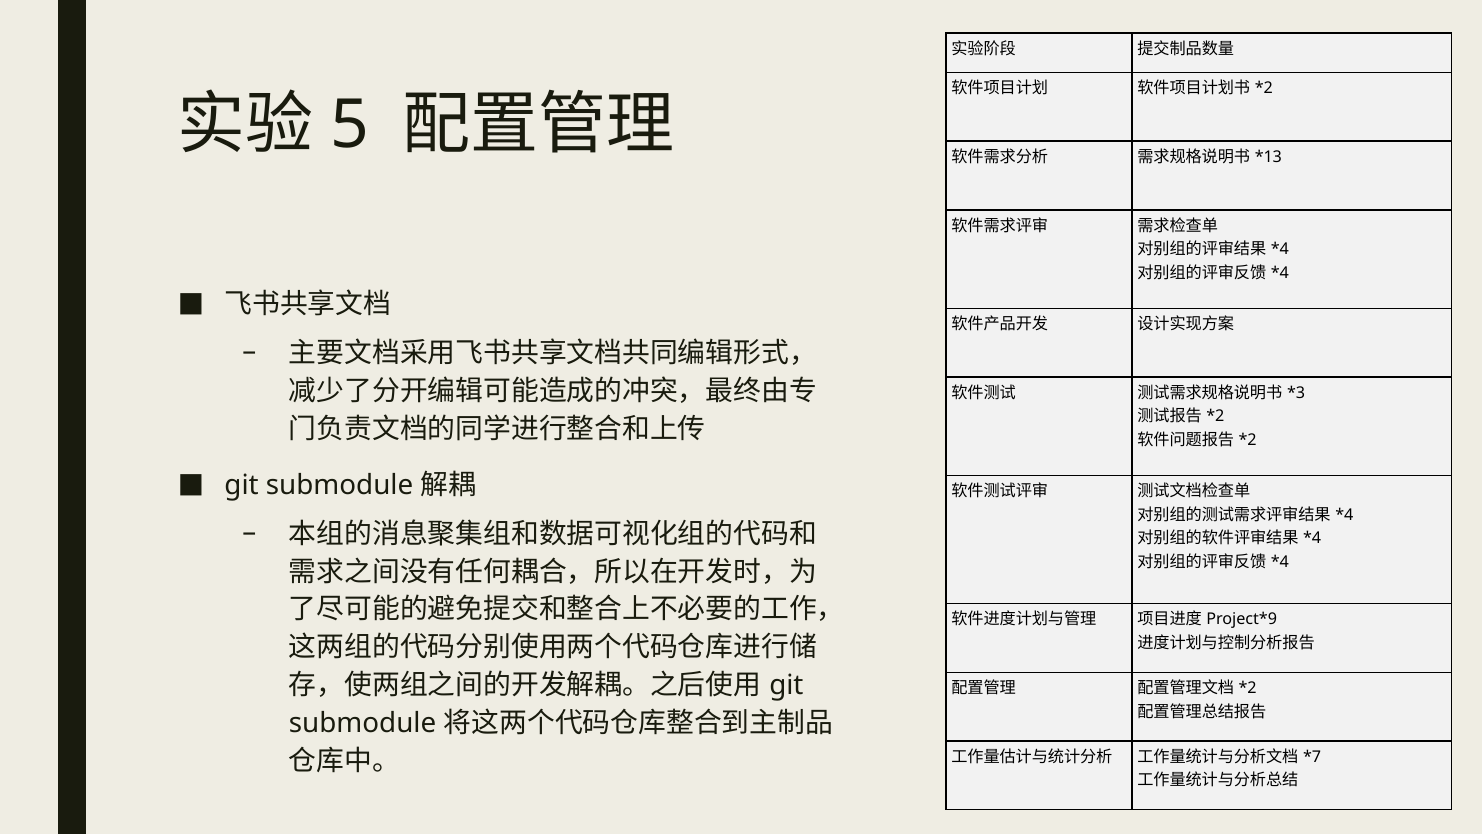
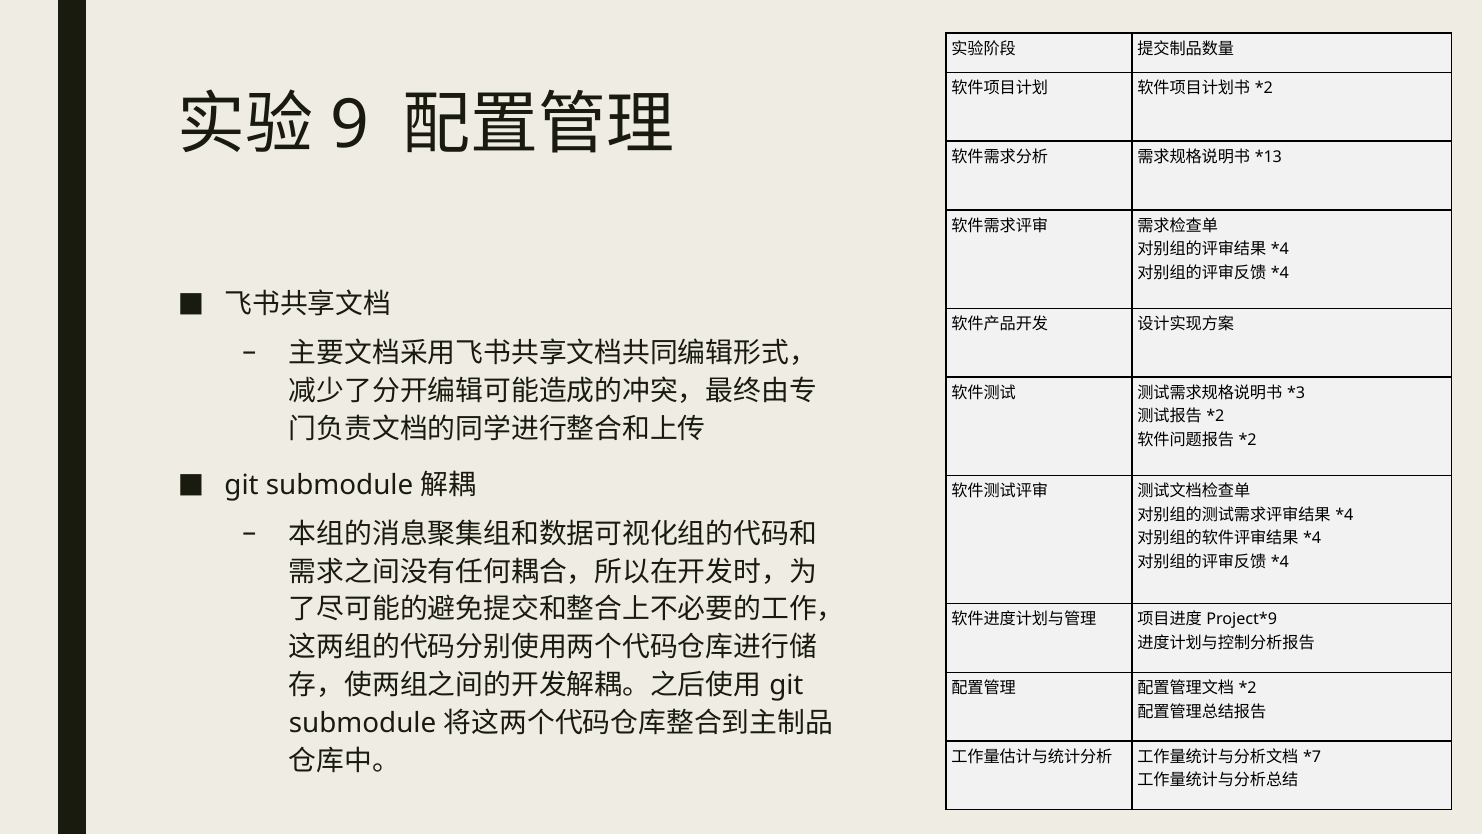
5: 5 -> 9 (350, 125)
